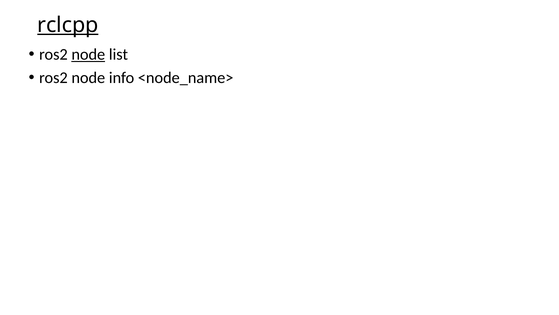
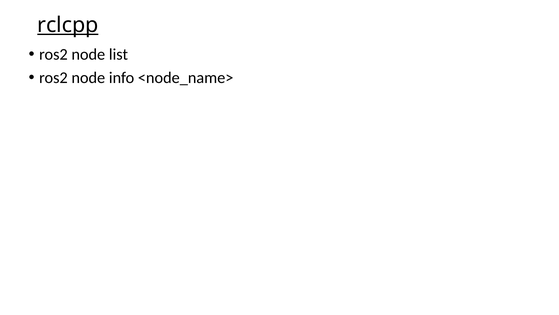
node underline: present -> none (88, 54)
